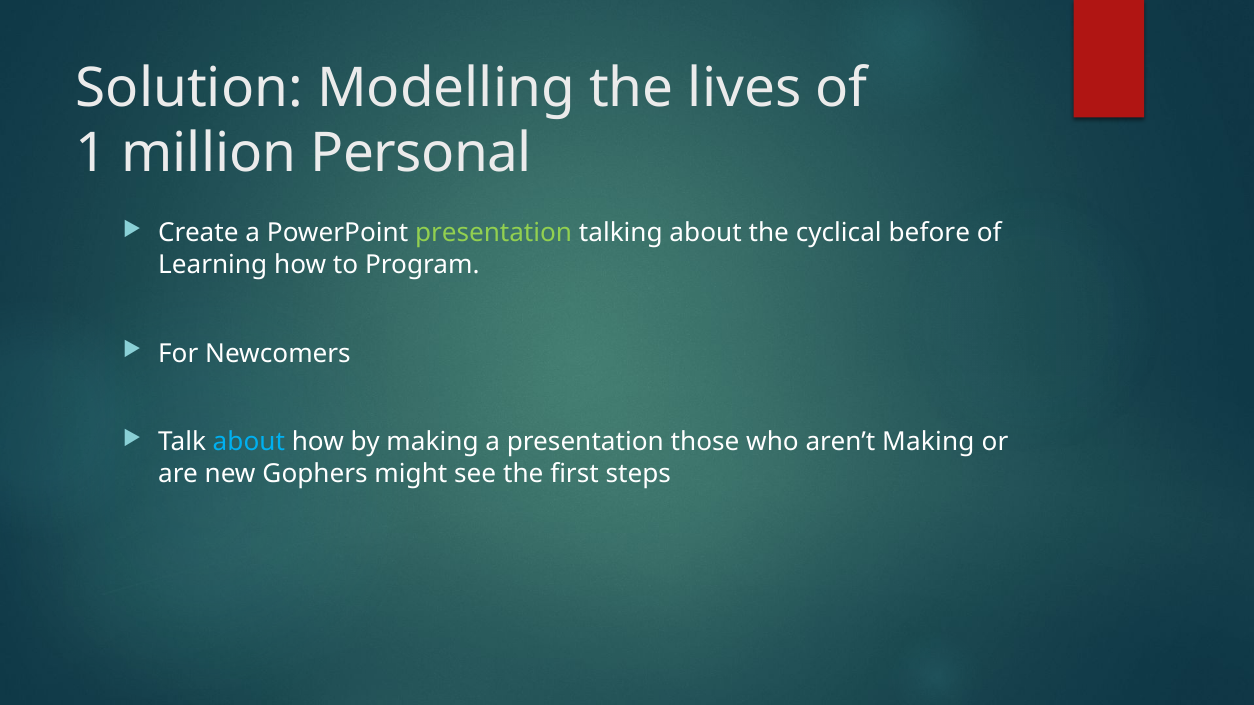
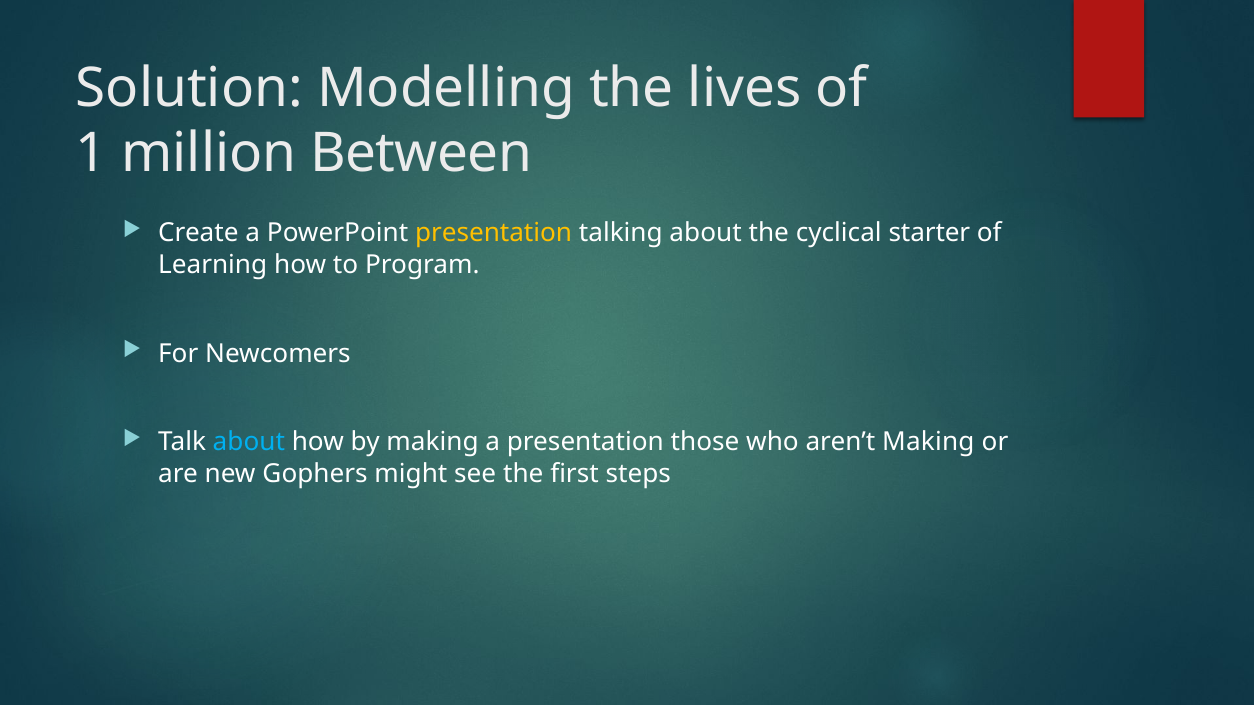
Personal: Personal -> Between (421, 154)
presentation colour: light green -> yellow (494, 233)
before: before -> starter (929, 233)
